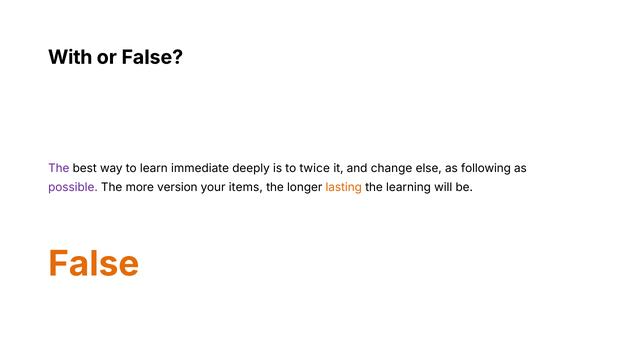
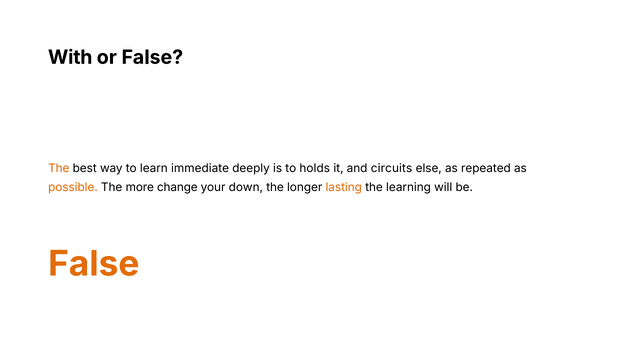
The colour: purple -> orange (59, 168)
twice: twice -> holds (315, 168)
change: change -> circuits (392, 168)
following: following -> repeated (486, 168)
possible colour: purple -> orange (73, 187)
version: version -> change (177, 187)
items: items -> down (246, 187)
